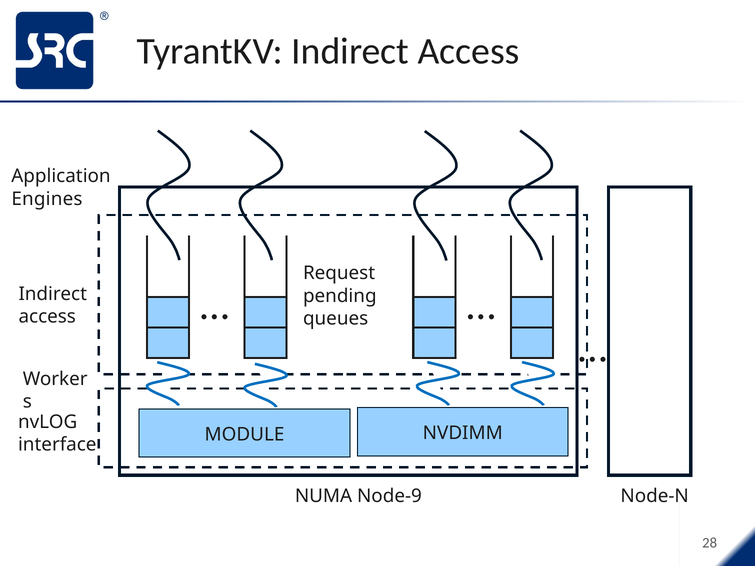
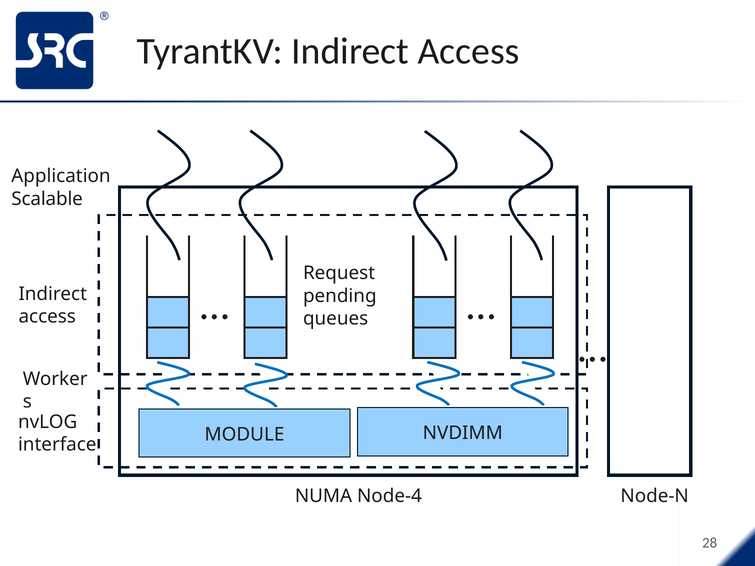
Engines: Engines -> Scalable (47, 199)
Node-9: Node-9 -> Node-4 (389, 496)
